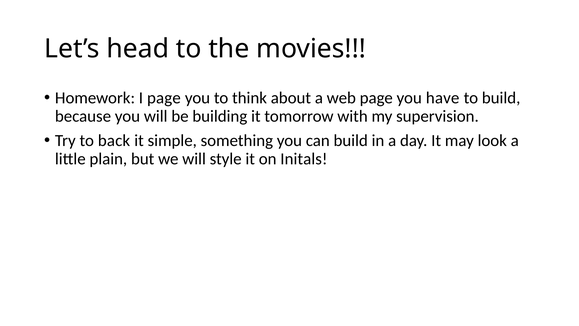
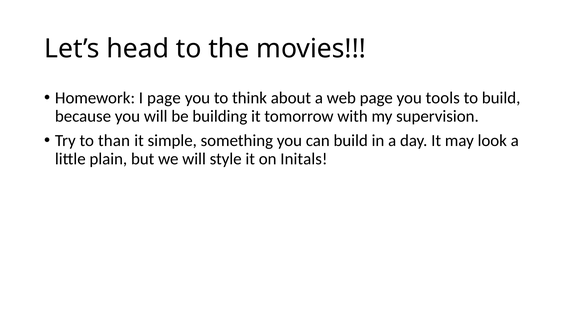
have: have -> tools (443, 98)
back: back -> than (114, 140)
